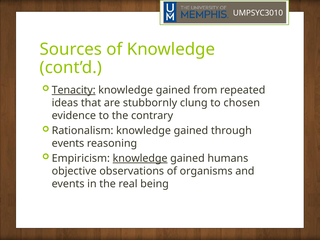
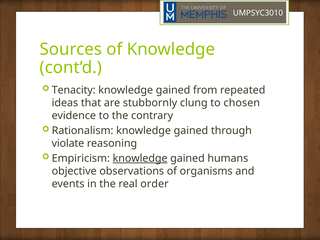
Tenacity underline: present -> none (74, 90)
events: events -> violate (68, 143)
being: being -> order (154, 184)
